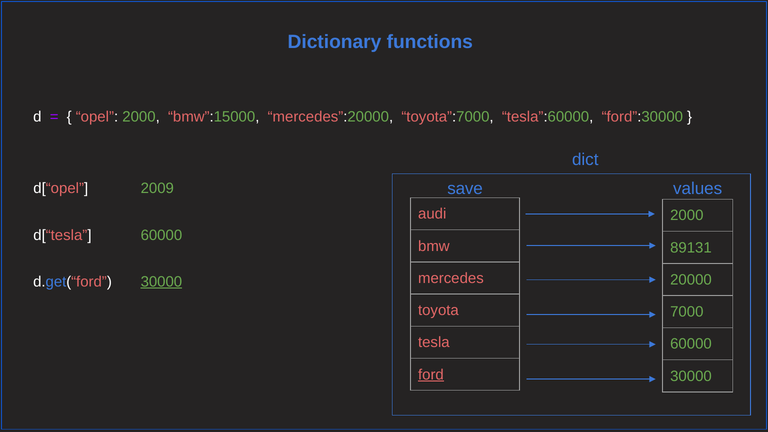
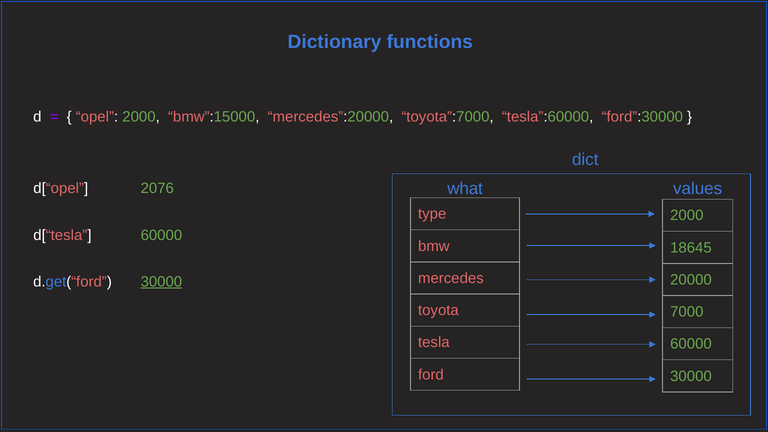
save: save -> what (465, 189)
2009: 2009 -> 2076 (157, 188)
audi: audi -> type (432, 214)
89131: 89131 -> 18645 (691, 248)
ford underline: present -> none (431, 375)
